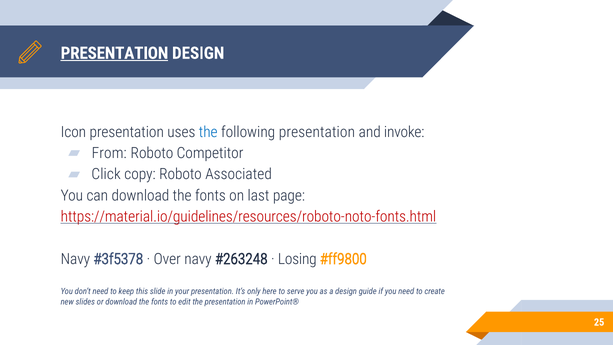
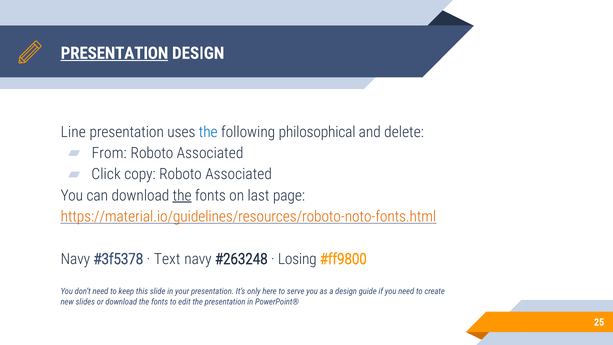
Icon: Icon -> Line (73, 132)
following presentation: presentation -> philosophical (317, 132)
invoke: invoke -> delete (404, 132)
Competitor: Competitor -> Associated (210, 153)
the underline: none -> present (182, 195)
https://material.io/guidelines/resources/roboto-noto-fonts.html colour: red -> orange (248, 217)
Over: Over -> Text (167, 259)
